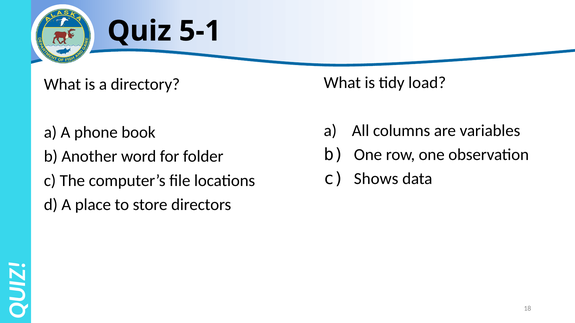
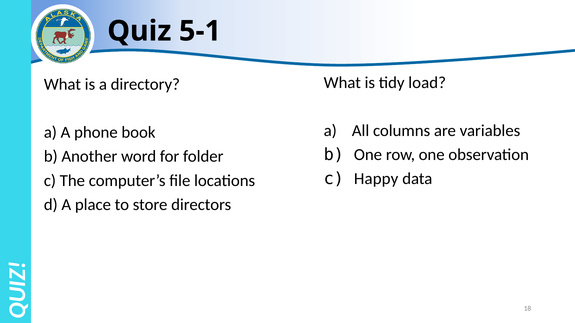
Shows: Shows -> Happy (376, 179)
